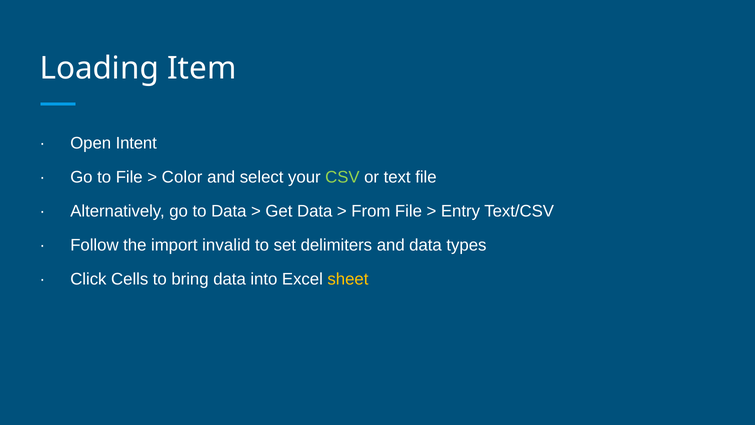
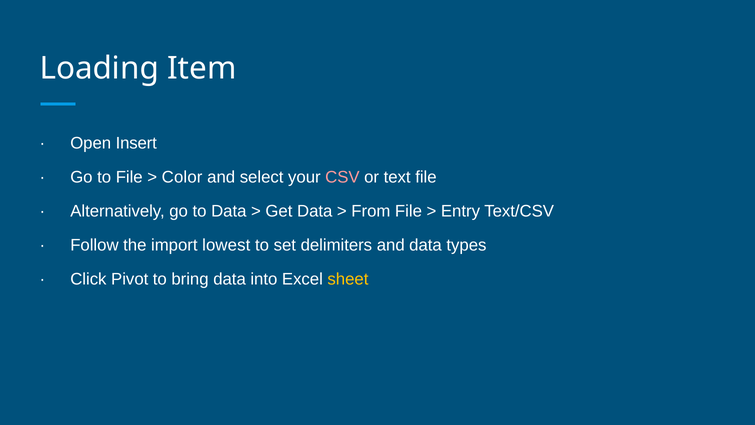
Intent: Intent -> Insert (136, 143)
CSV colour: light green -> pink (342, 177)
invalid: invalid -> lowest (226, 245)
Cells: Cells -> Pivot (130, 279)
